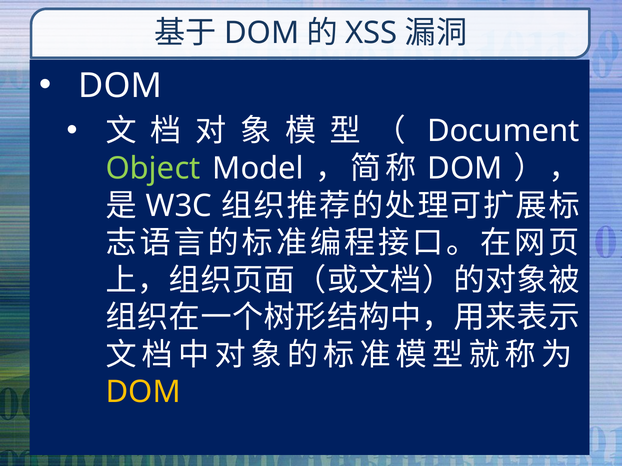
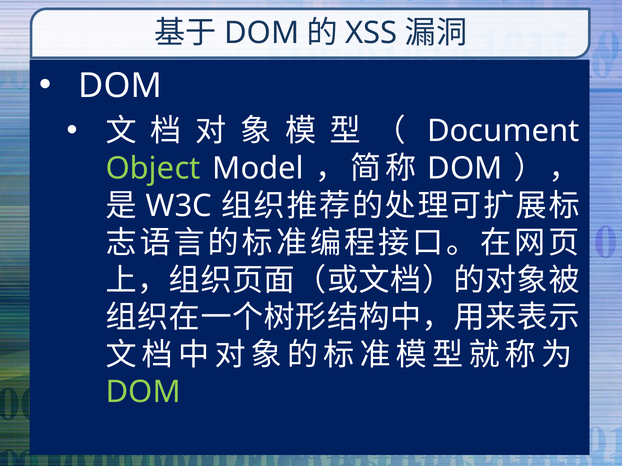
DOM colour: yellow -> light green (143, 393)
